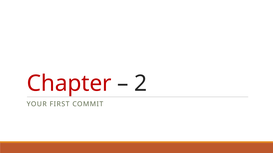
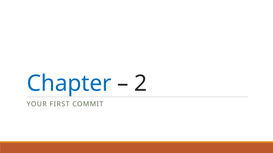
Chapter colour: red -> blue (69, 84)
